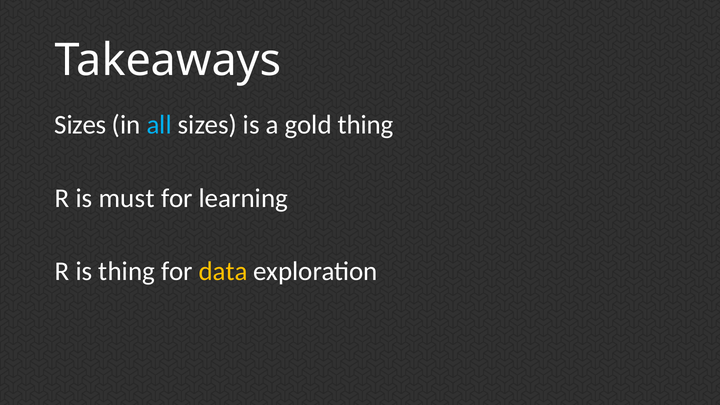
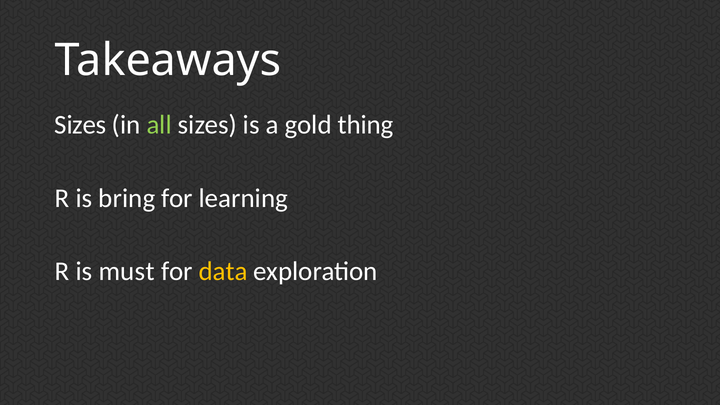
all colour: light blue -> light green (159, 125)
must: must -> bring (127, 198)
is thing: thing -> must (127, 272)
